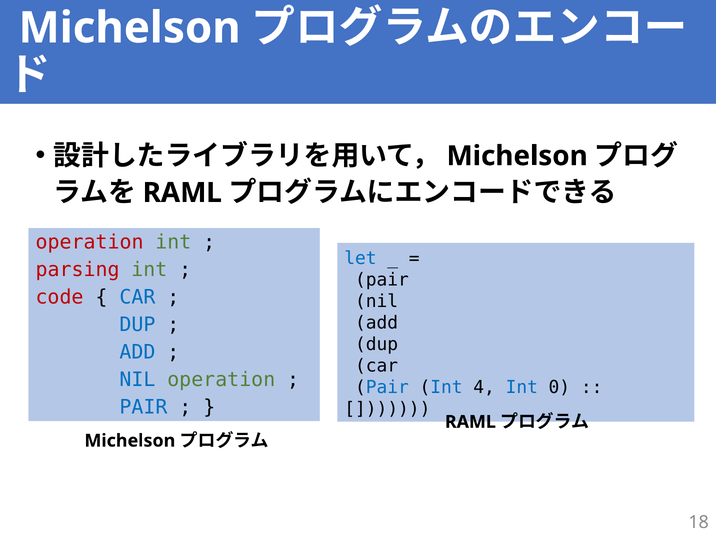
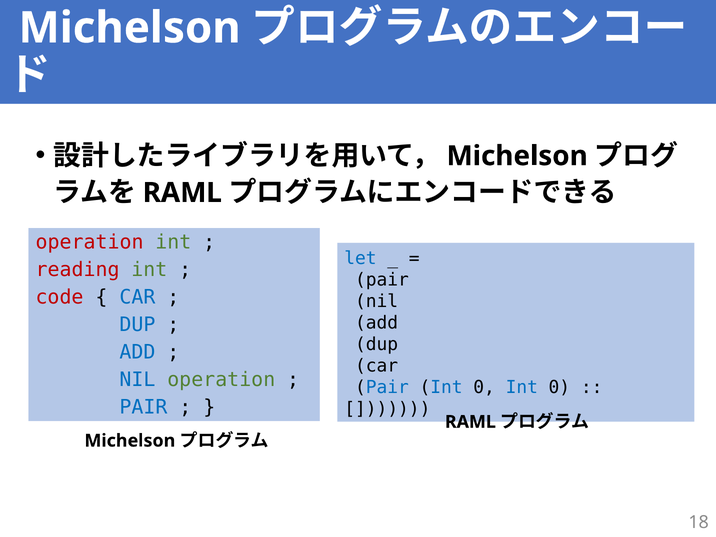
parsing: parsing -> reading (78, 270)
Pair Int 4: 4 -> 0 (484, 387)
